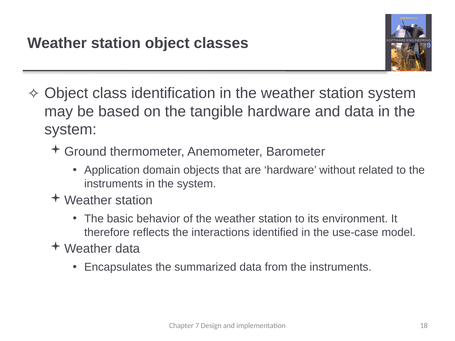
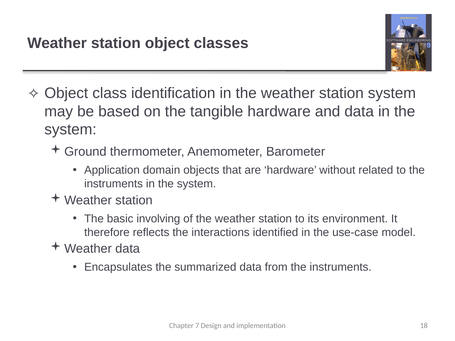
behavior: behavior -> involving (158, 219)
